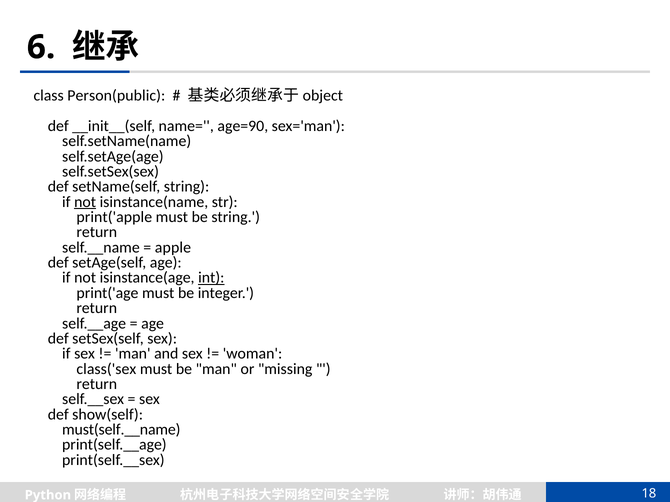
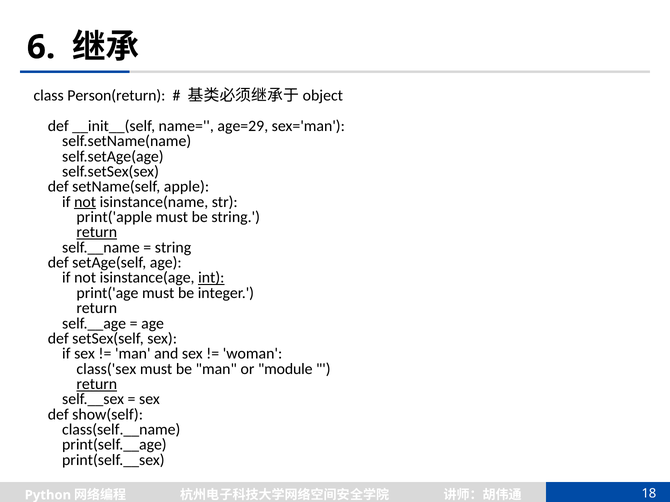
Person(public: Person(public -> Person(return (116, 96)
age=90: age=90 -> age=29 (243, 126)
setName(self string: string -> apple (186, 187)
return underline: none -> present (97, 232)
apple: apple -> string (173, 248)
missing: missing -> module (285, 369)
return underline: none -> present (97, 384)
must(self.__name: must(self.__name -> class(self.__name (121, 430)
